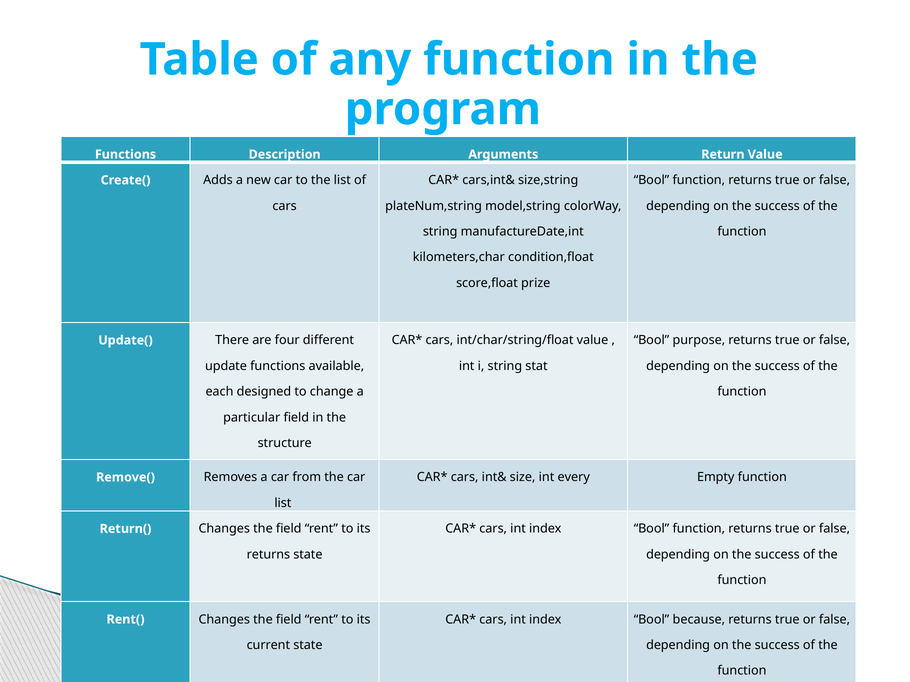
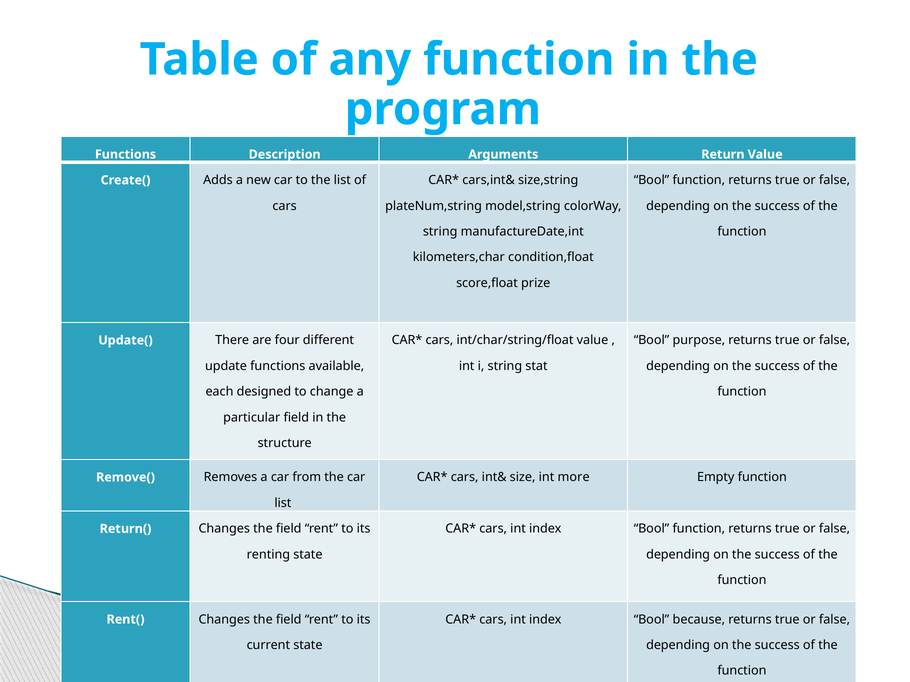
every: every -> more (574, 478)
returns: returns -> renting (268, 555)
